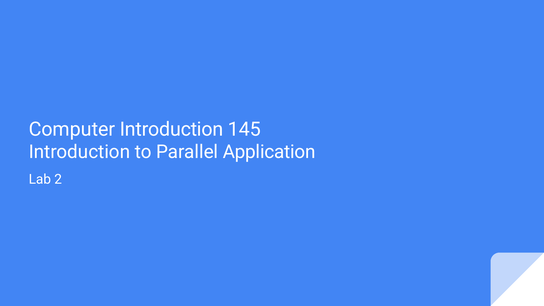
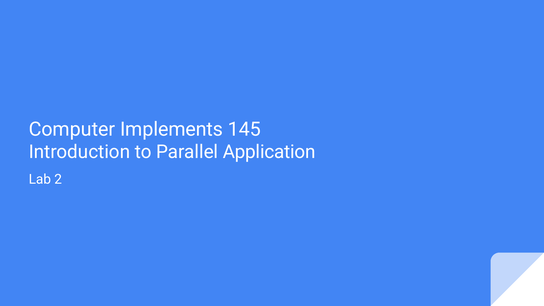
Computer Introduction: Introduction -> Implements (172, 129)
